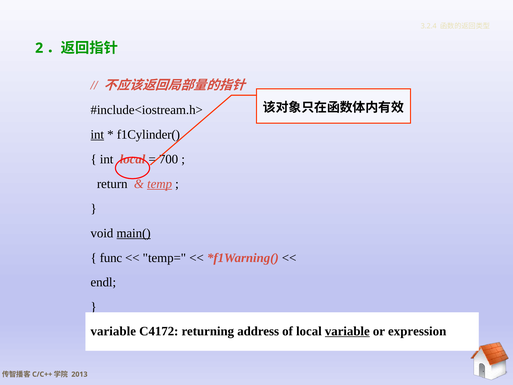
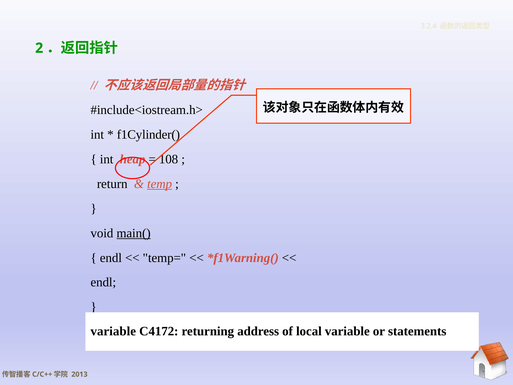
int underline: present -> none (97, 135)
int local: local -> heap (133, 159)
700: 700 -> 108 (169, 159)
func: func -> endl (111, 258)
variable underline: present -> none (347, 331)
expression: expression -> statements (417, 331)
